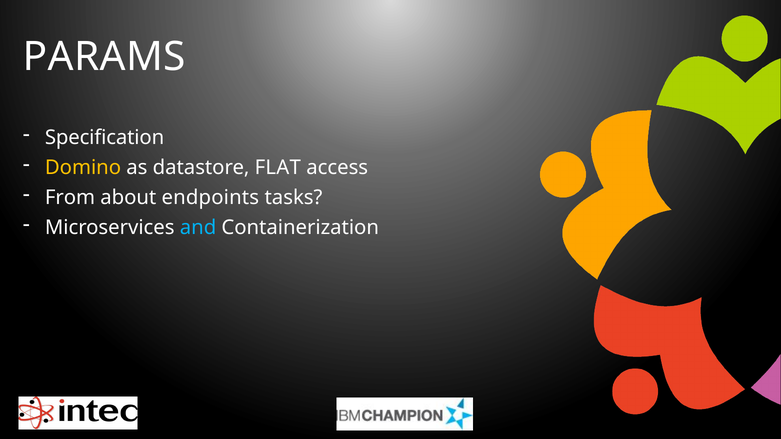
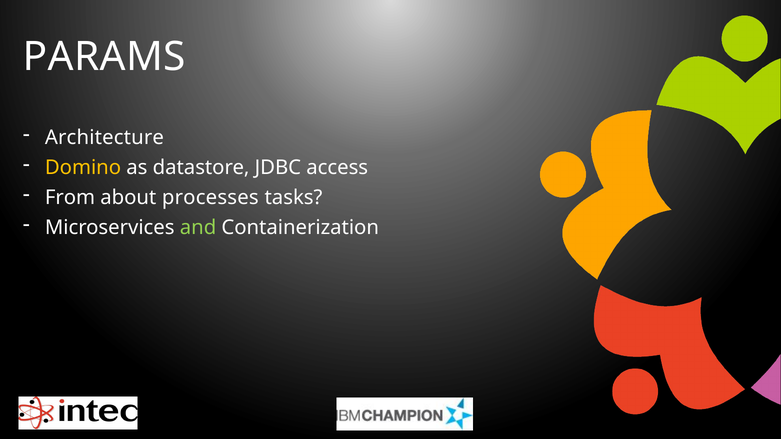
Specification: Specification -> Architecture (104, 138)
FLAT: FLAT -> JDBC (278, 168)
endpoints: endpoints -> processes (210, 198)
and colour: light blue -> light green (198, 228)
